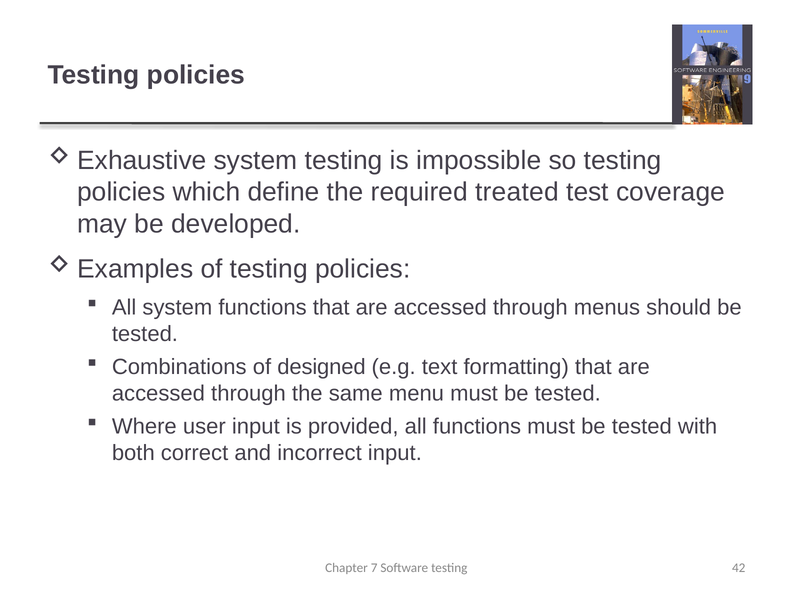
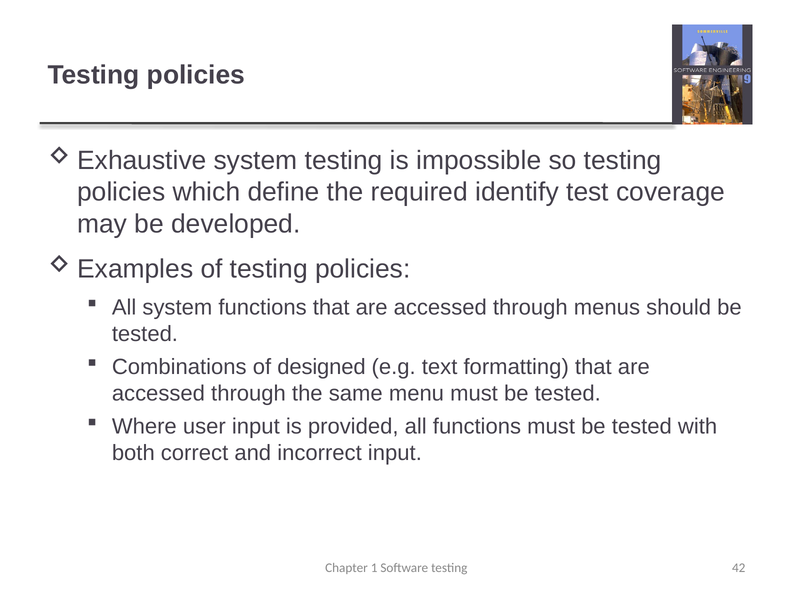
treated: treated -> identify (517, 192)
7: 7 -> 1 (374, 568)
